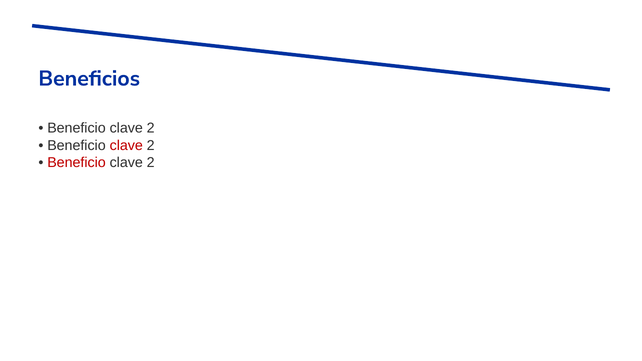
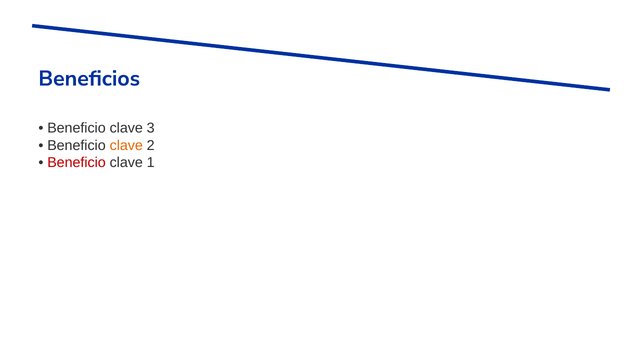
2: 2 -> 3 (151, 128)
clave colour: red -> orange (126, 145)
2: 2 -> 1 (151, 162)
